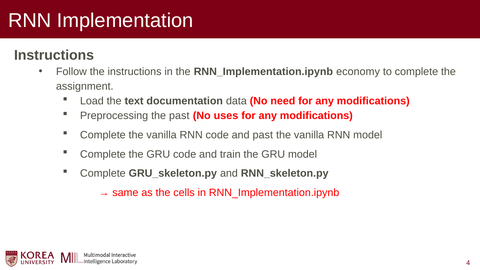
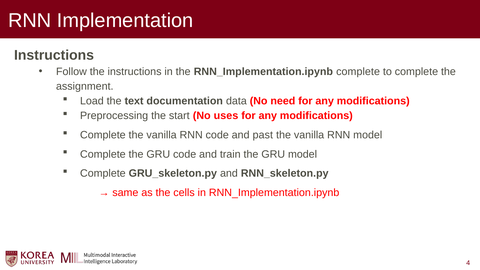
RNN_Implementation.ipynb economy: economy -> complete (358, 72)
the past: past -> start (179, 116)
